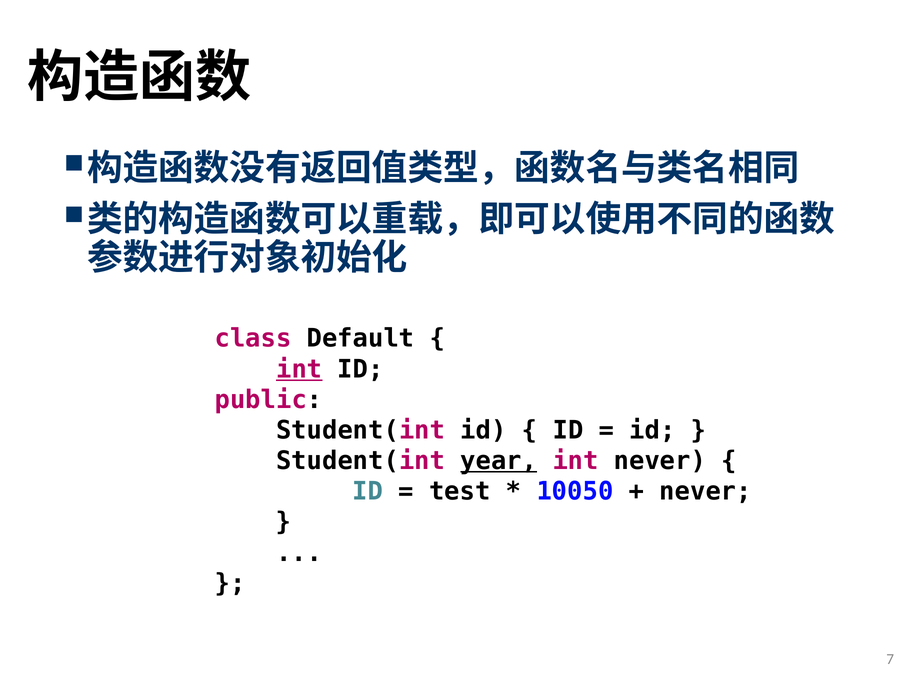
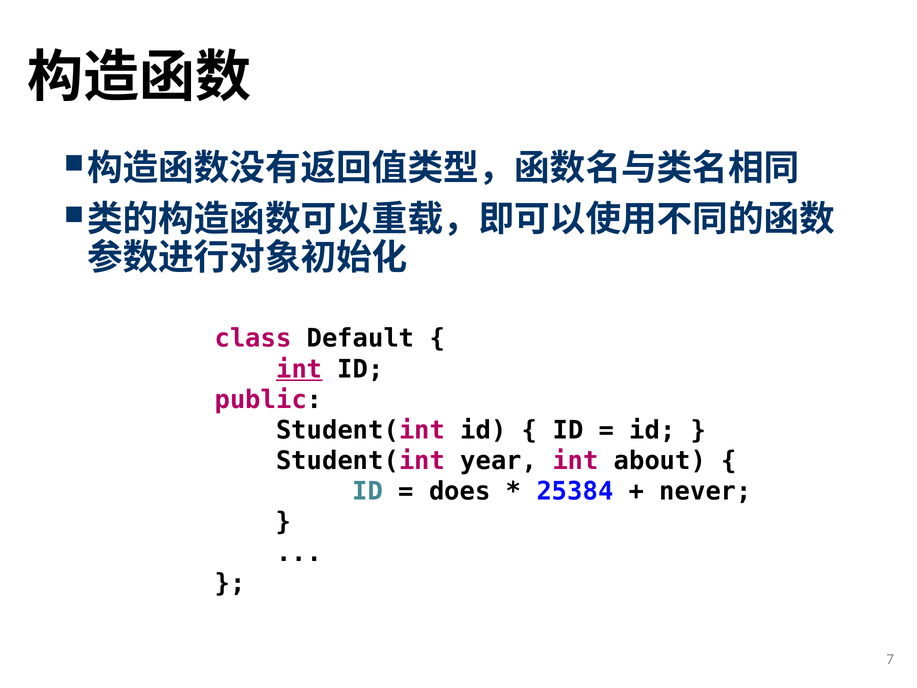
year underline: present -> none (499, 461)
int never: never -> about (660, 461)
test: test -> does (460, 491)
10050: 10050 -> 25384 (575, 491)
